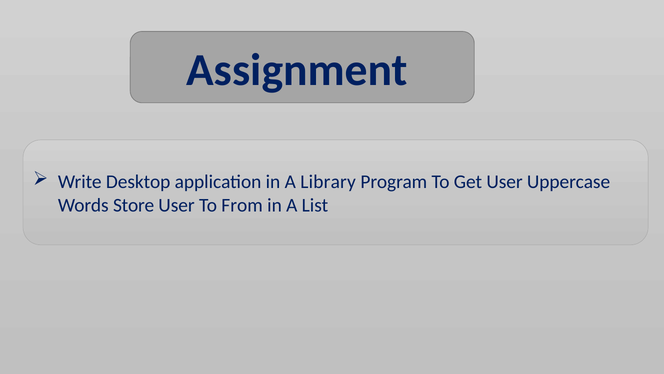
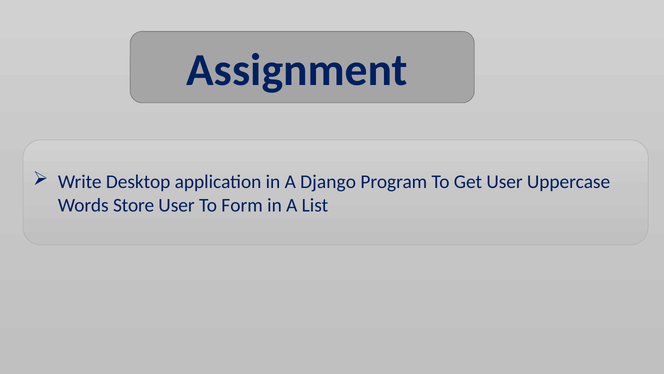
Library: Library -> Django (328, 182)
From: From -> Form (242, 205)
